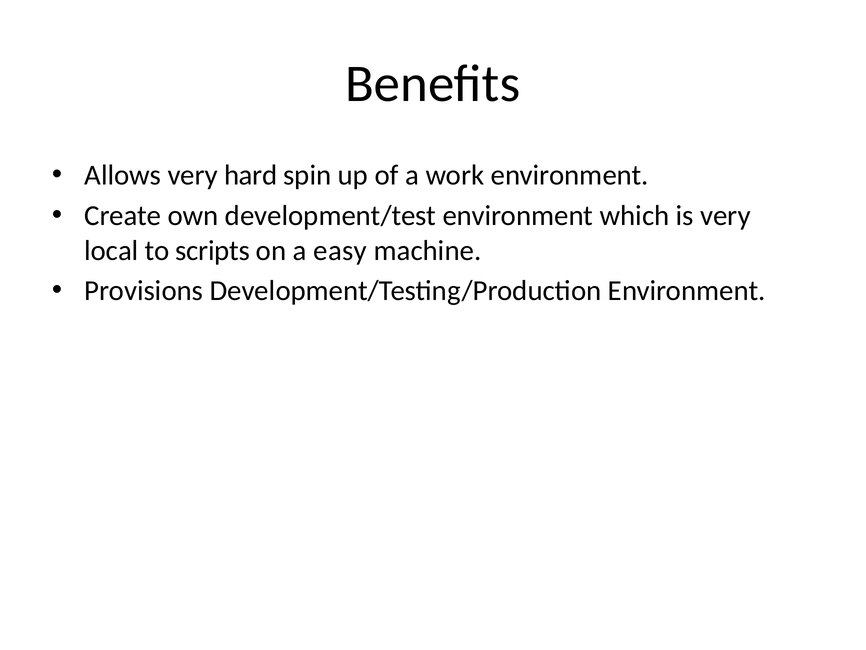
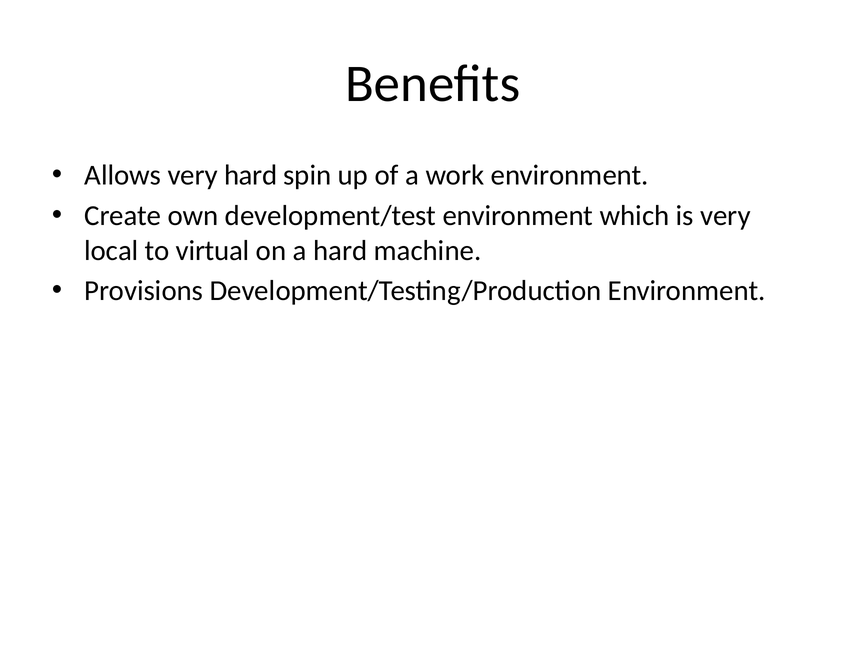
scripts: scripts -> virtual (213, 250)
a easy: easy -> hard (340, 250)
